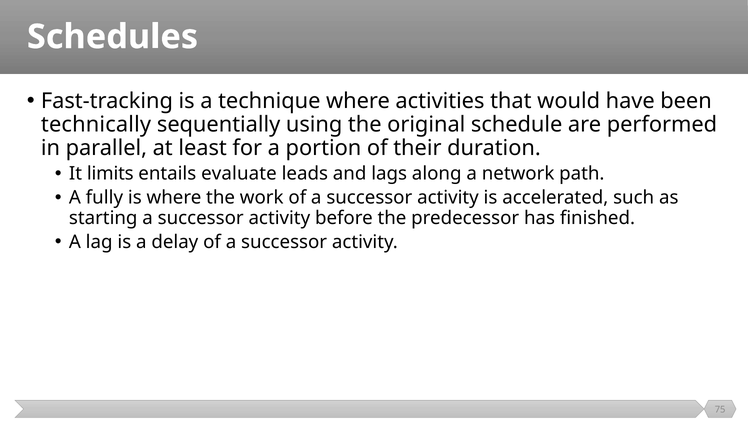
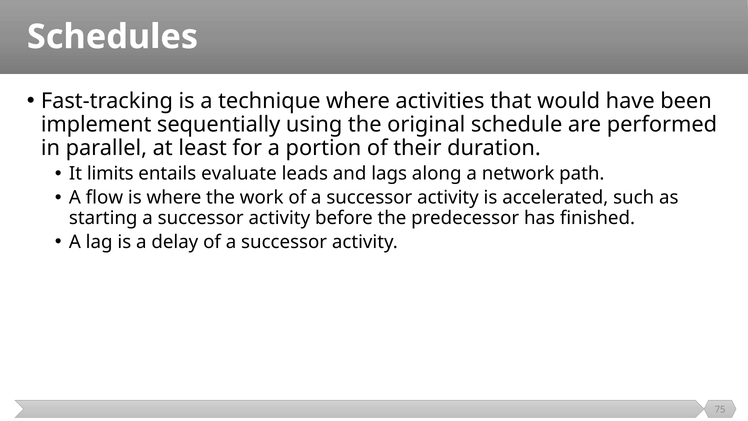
technically: technically -> implement (96, 124)
fully: fully -> flow (104, 198)
